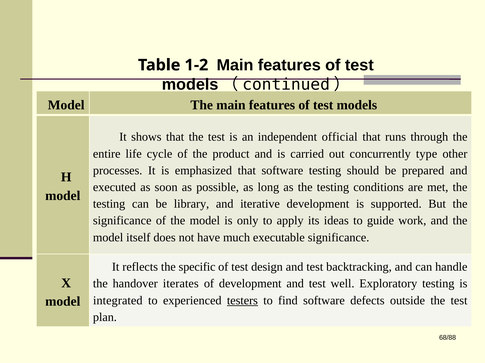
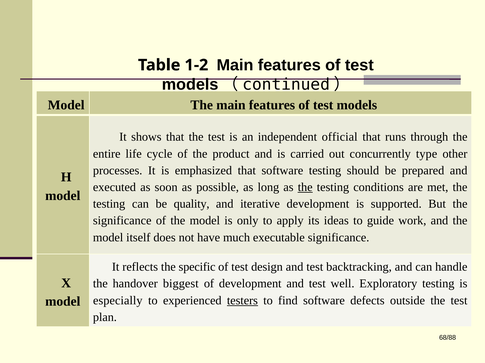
the underline: none -> present (305, 188)
library: library -> quality (192, 204)
iterates: iterates -> biggest (181, 284)
integrated: integrated -> especially (118, 301)
